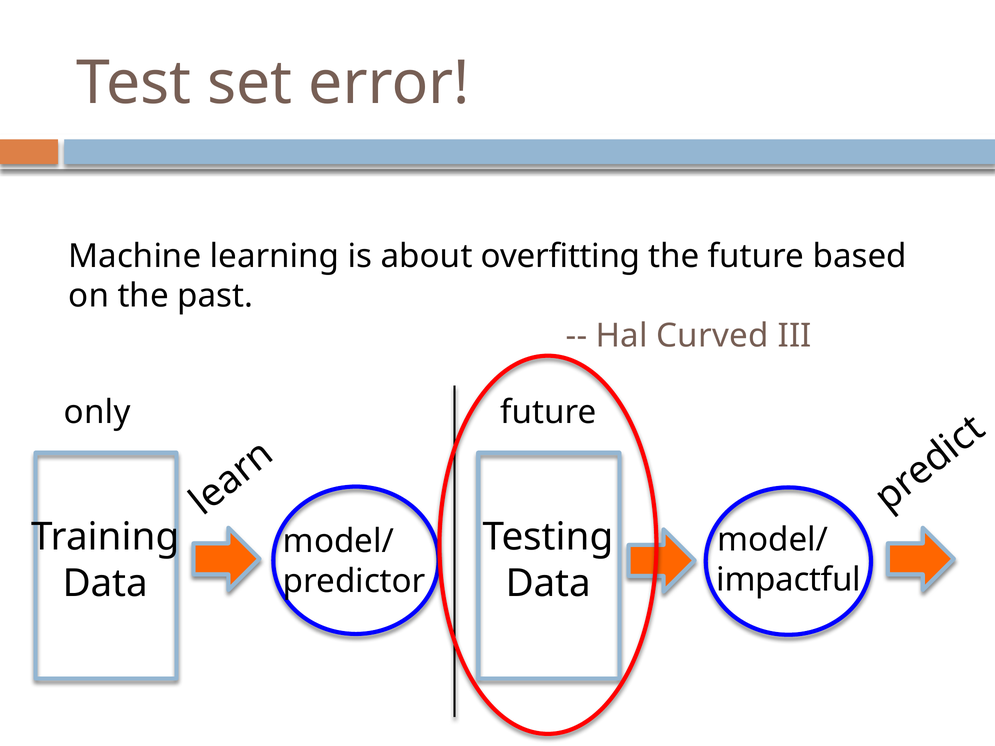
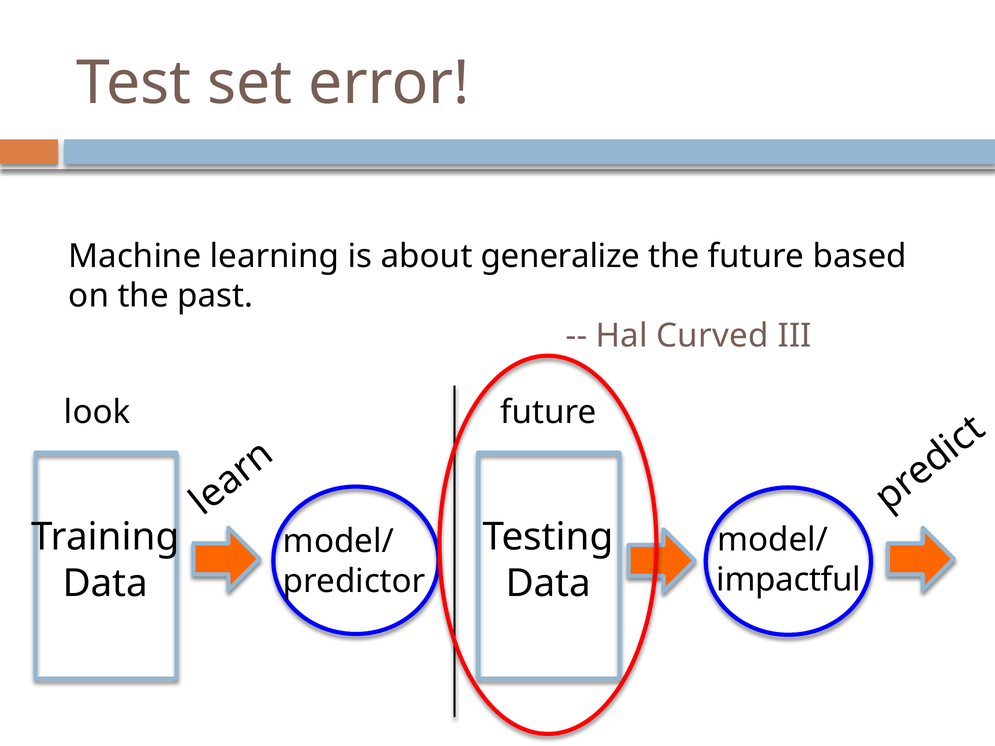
overfitting: overfitting -> generalize (560, 256)
only: only -> look (97, 413)
